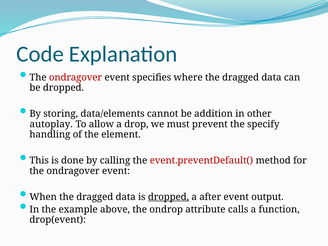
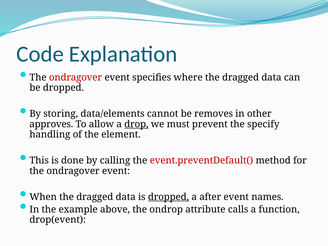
addition: addition -> removes (214, 114)
autoplay: autoplay -> approves (51, 124)
drop underline: none -> present (136, 124)
output: output -> names (267, 197)
